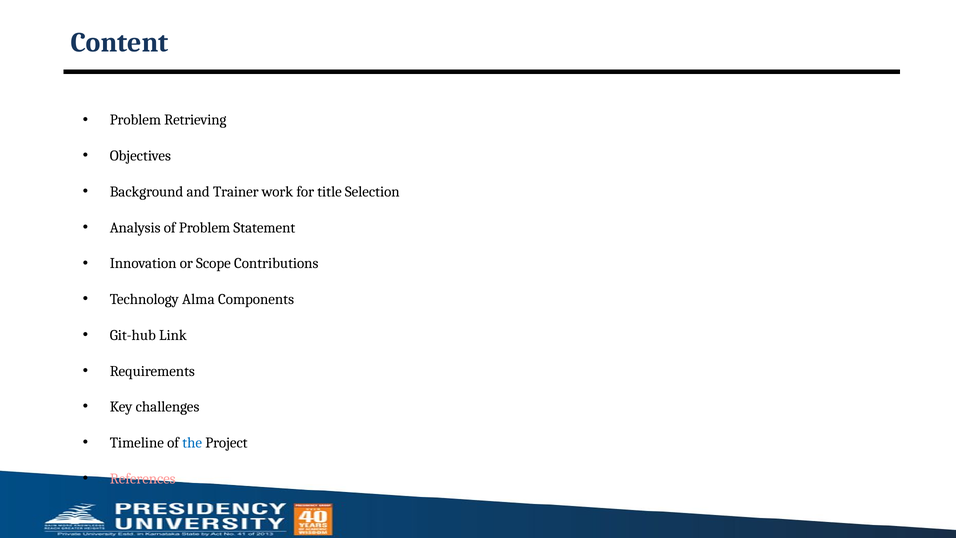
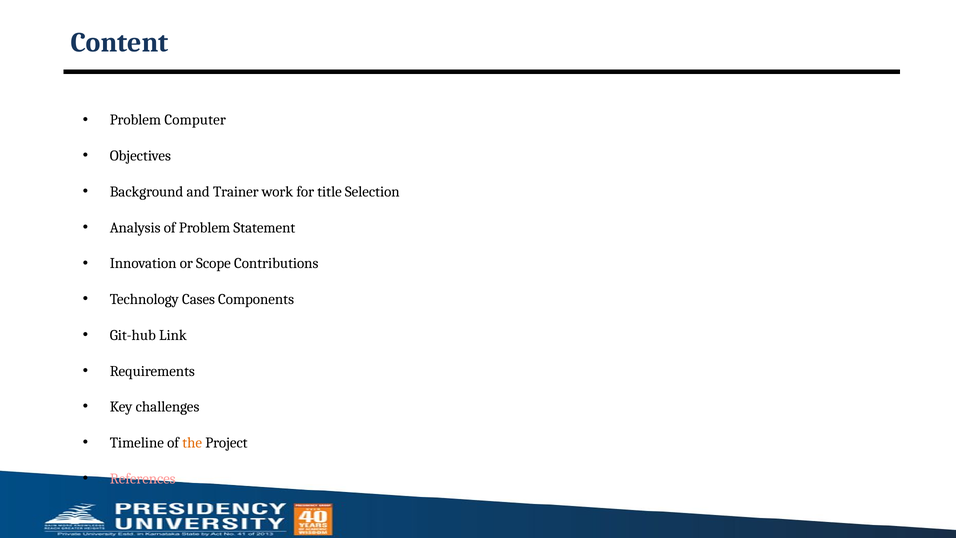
Retrieving: Retrieving -> Computer (195, 120)
Alma: Alma -> Cases (198, 299)
the colour: blue -> orange (192, 443)
